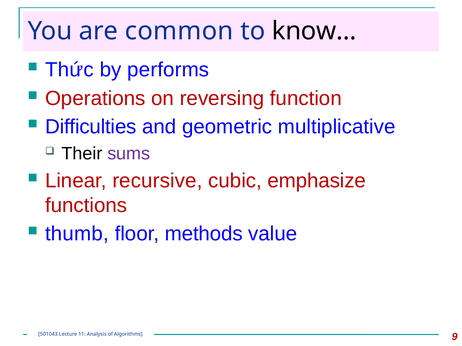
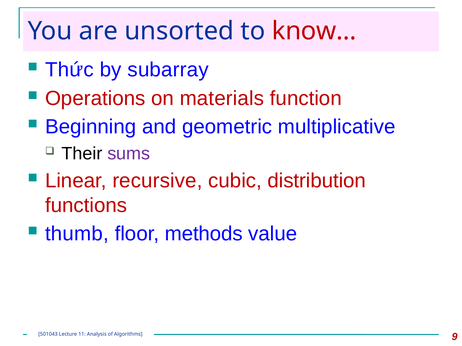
common: common -> unsorted (179, 31)
know… colour: black -> red (314, 31)
performs: performs -> subarray (168, 70)
reversing: reversing -> materials (222, 98)
Difficulties: Difficulties -> Beginning (91, 127)
emphasize: emphasize -> distribution (317, 181)
